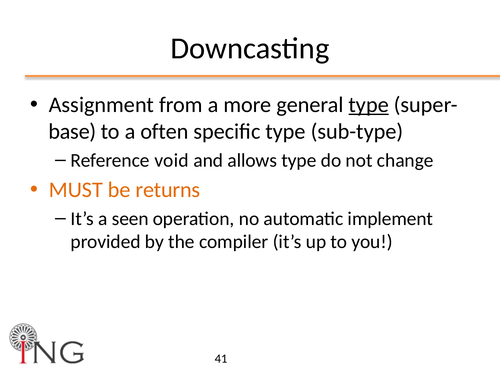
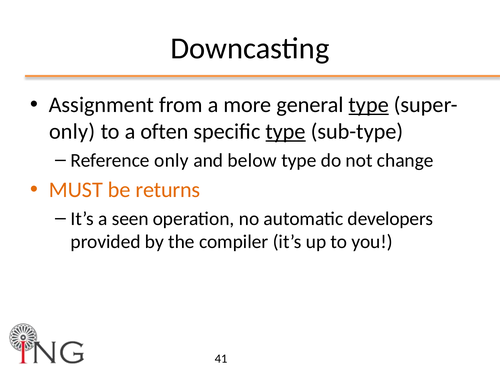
base: base -> only (72, 132)
type underline: none -> present (286, 132)
Reference void: void -> only (171, 160)
allows: allows -> below (252, 160)
implement: implement -> developers (390, 219)
